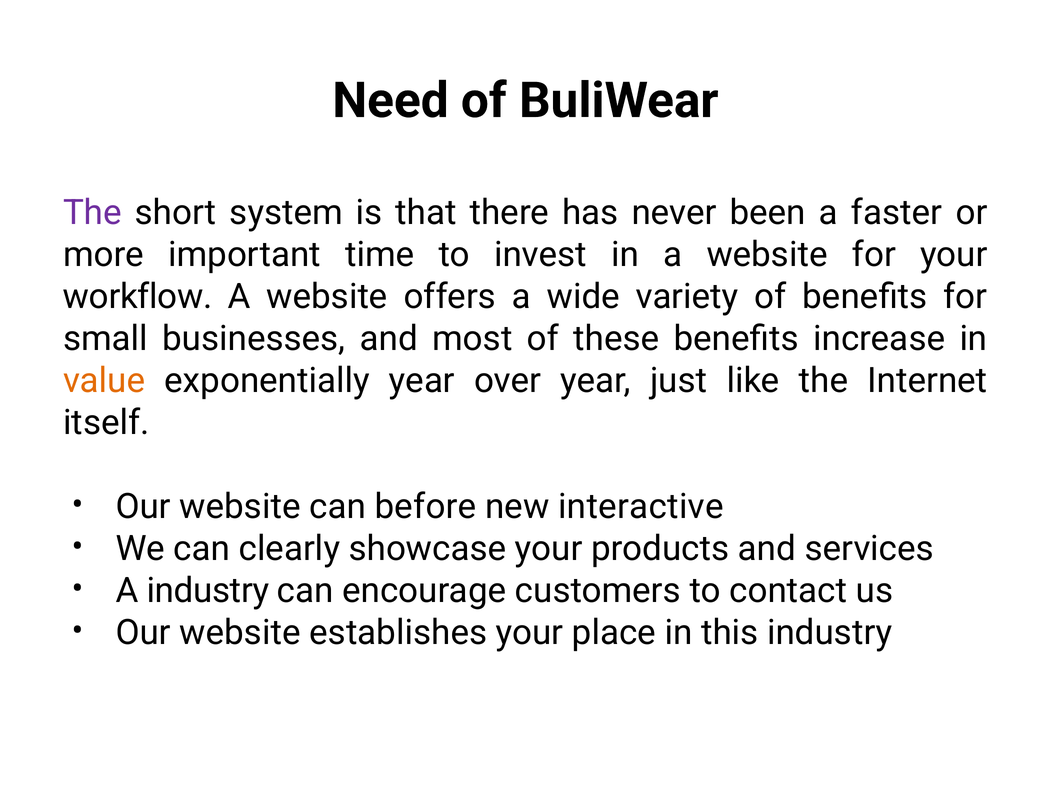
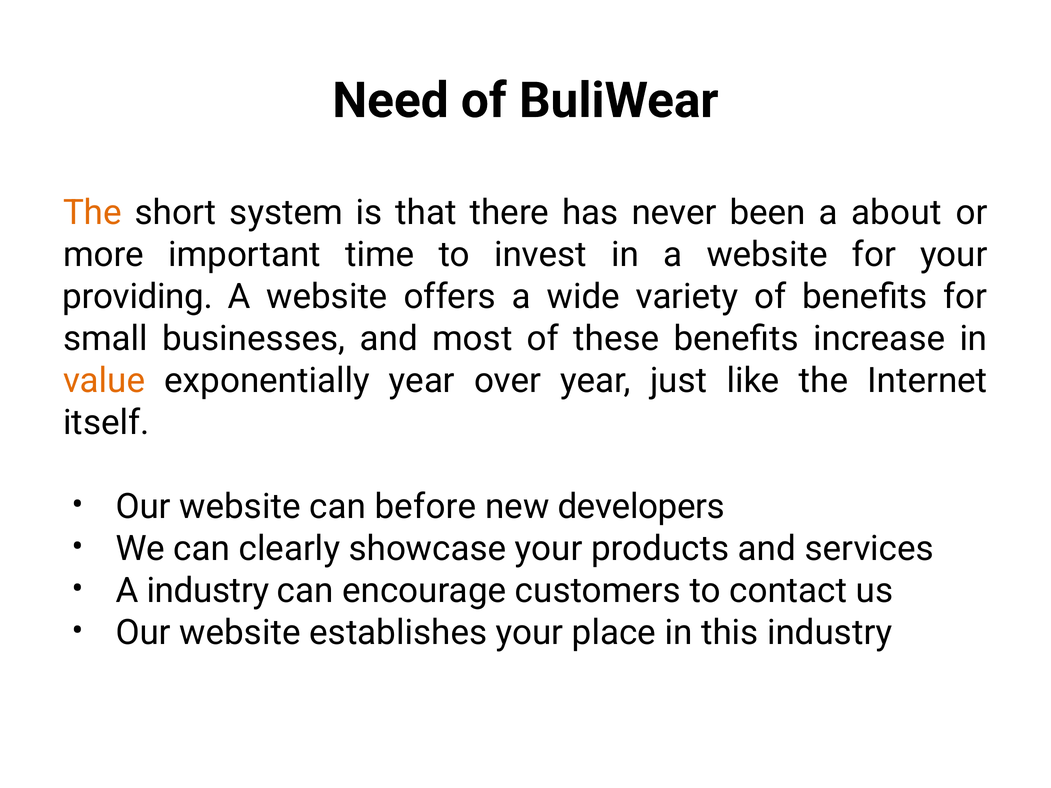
The colour: purple -> orange (92, 213)
faster: faster -> about (896, 213)
workflow: workflow -> providing (138, 297)
interactive: interactive -> developers (641, 507)
